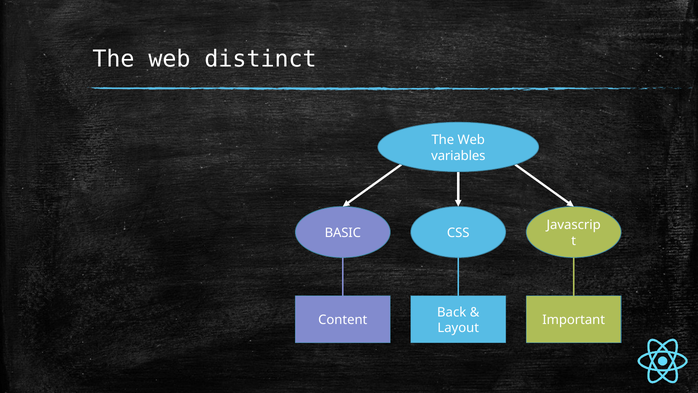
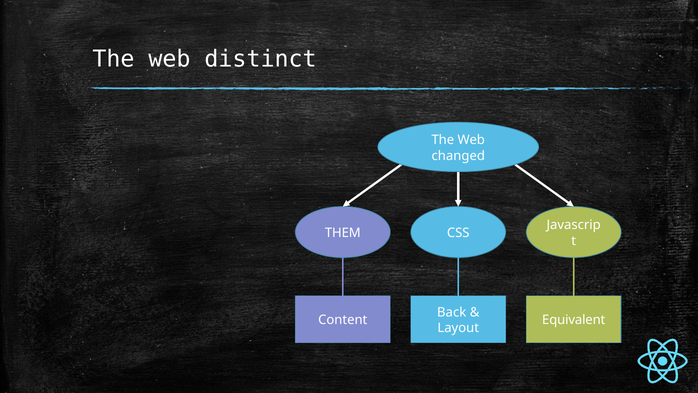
variables: variables -> changed (458, 156)
BASIC: BASIC -> THEM (343, 233)
Important: Important -> Equivalent (574, 320)
